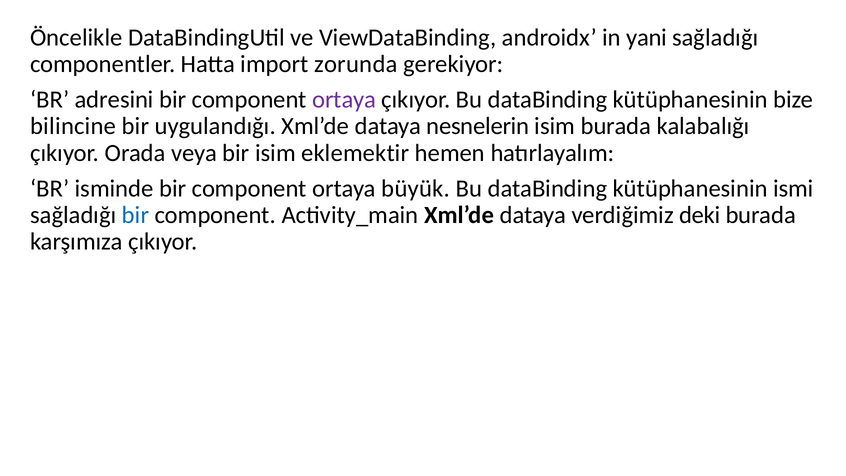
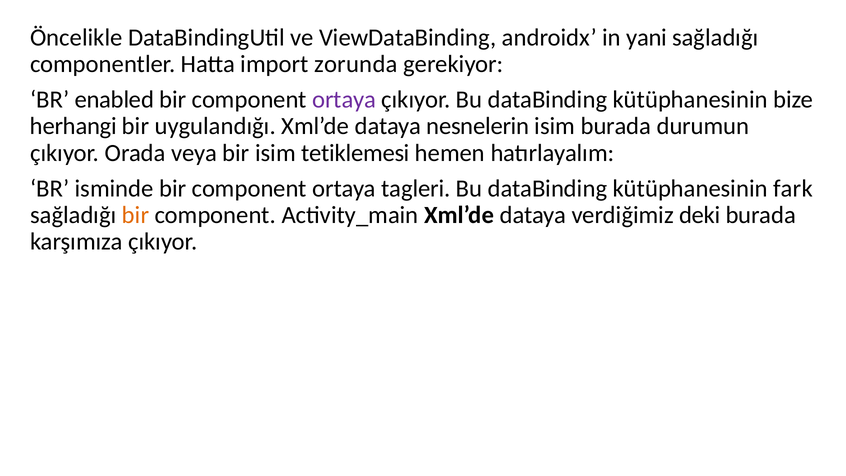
adresini: adresini -> enabled (114, 100)
bilincine: bilincine -> herhangi (73, 126)
kalabalığı: kalabalığı -> durumun (703, 126)
eklemektir: eklemektir -> tetiklemesi (355, 153)
büyük: büyük -> tagleri (416, 188)
ismi: ismi -> fark (793, 188)
bir colour: blue -> orange (136, 215)
